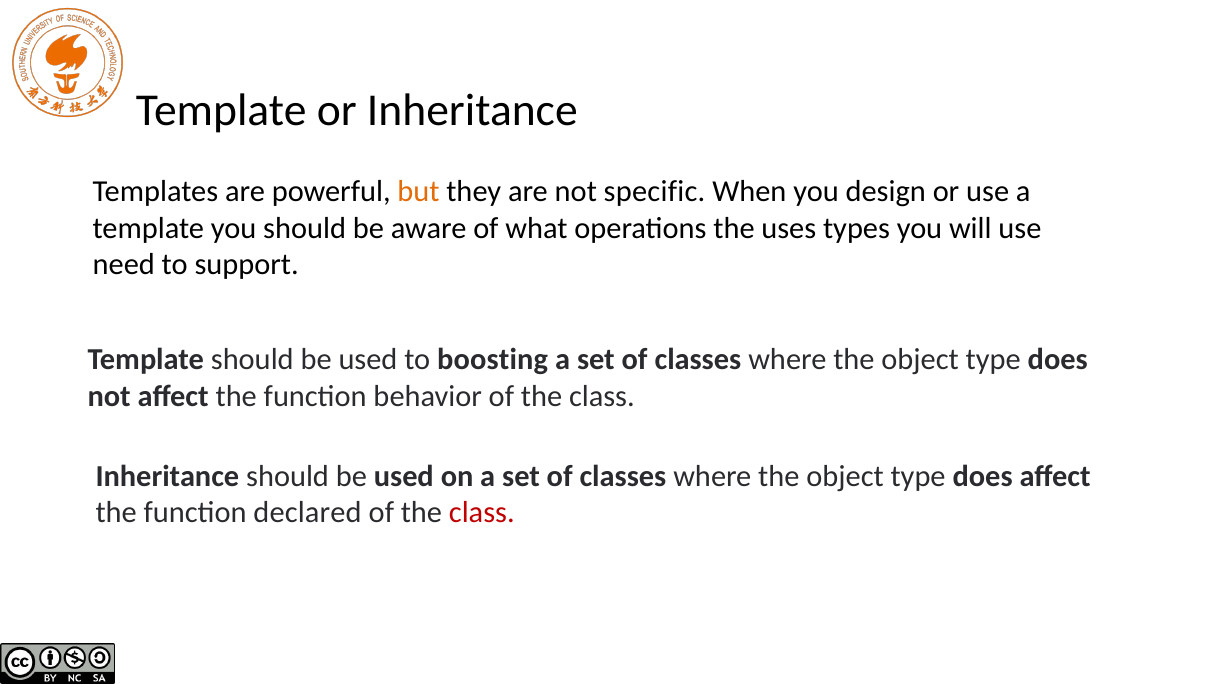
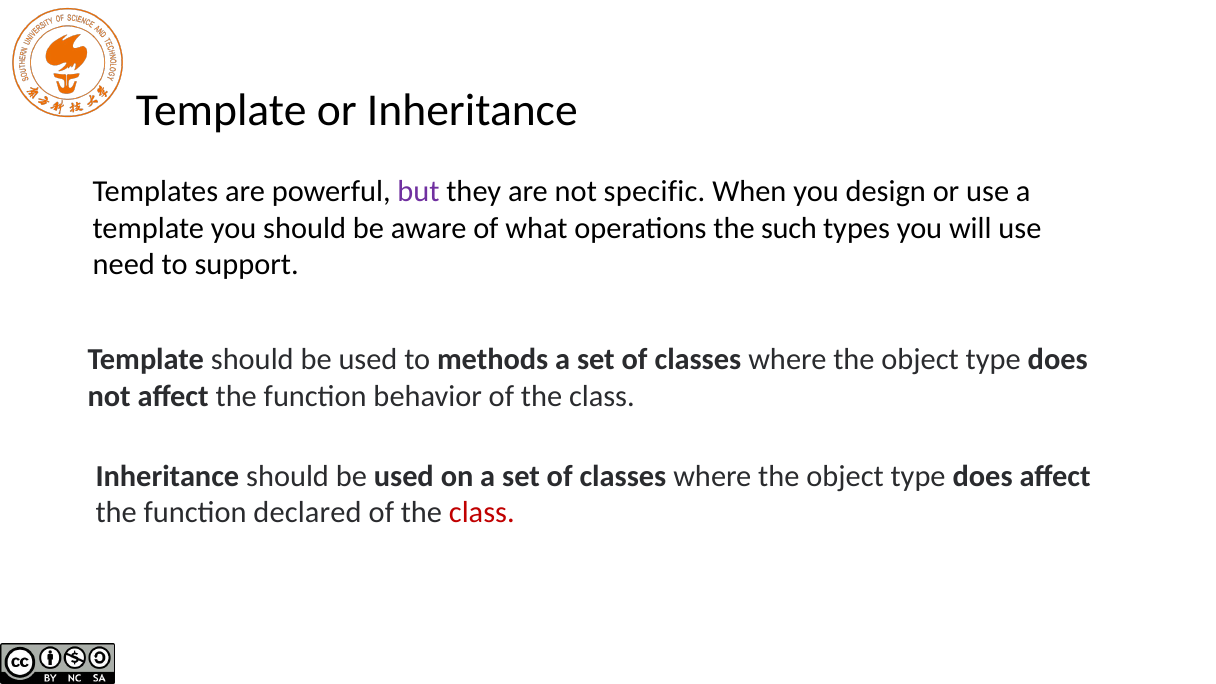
but colour: orange -> purple (418, 192)
uses: uses -> such (789, 228)
boosting: boosting -> methods (493, 360)
